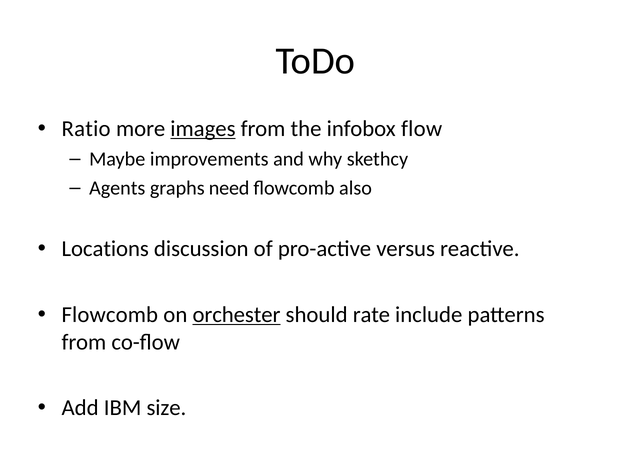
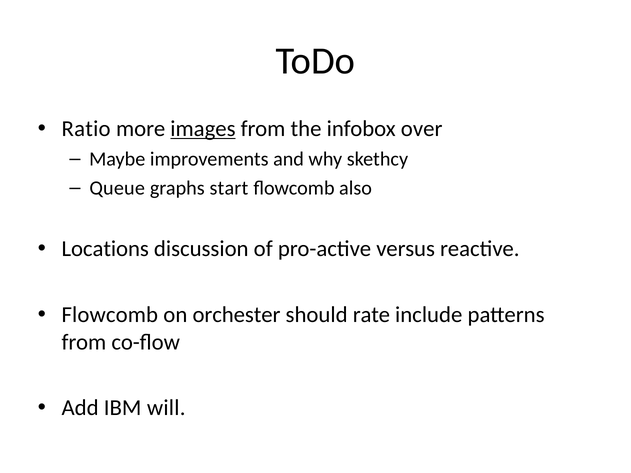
flow: flow -> over (422, 129)
Agents: Agents -> Queue (117, 188)
need: need -> start (229, 188)
orchester underline: present -> none (237, 315)
size: size -> will (166, 408)
